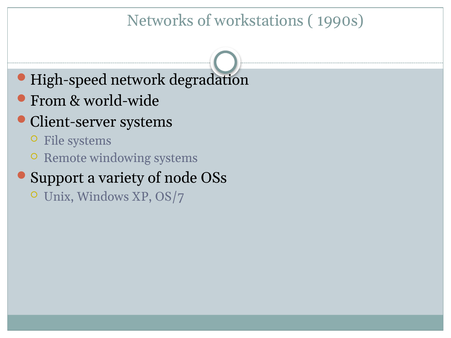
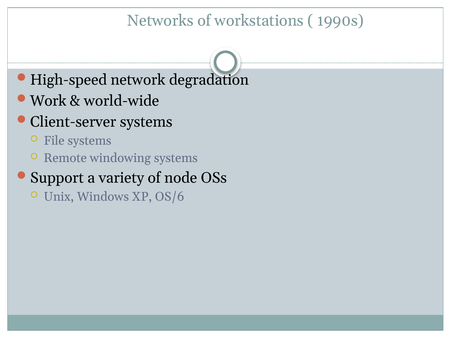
From: From -> Work (48, 101)
OS/7: OS/7 -> OS/6 (170, 197)
